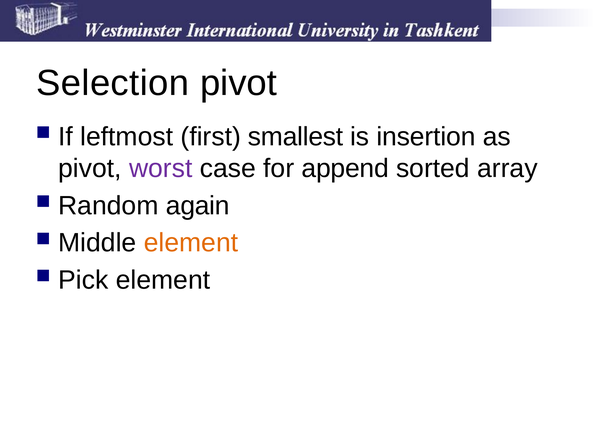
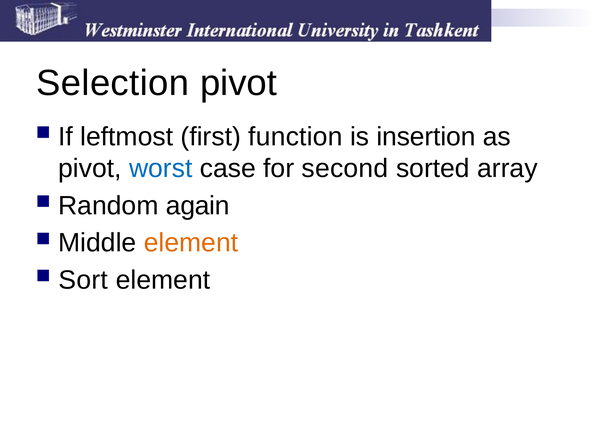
smallest: smallest -> function (295, 137)
worst colour: purple -> blue (161, 168)
append: append -> second (345, 168)
Pick: Pick -> Sort (83, 280)
